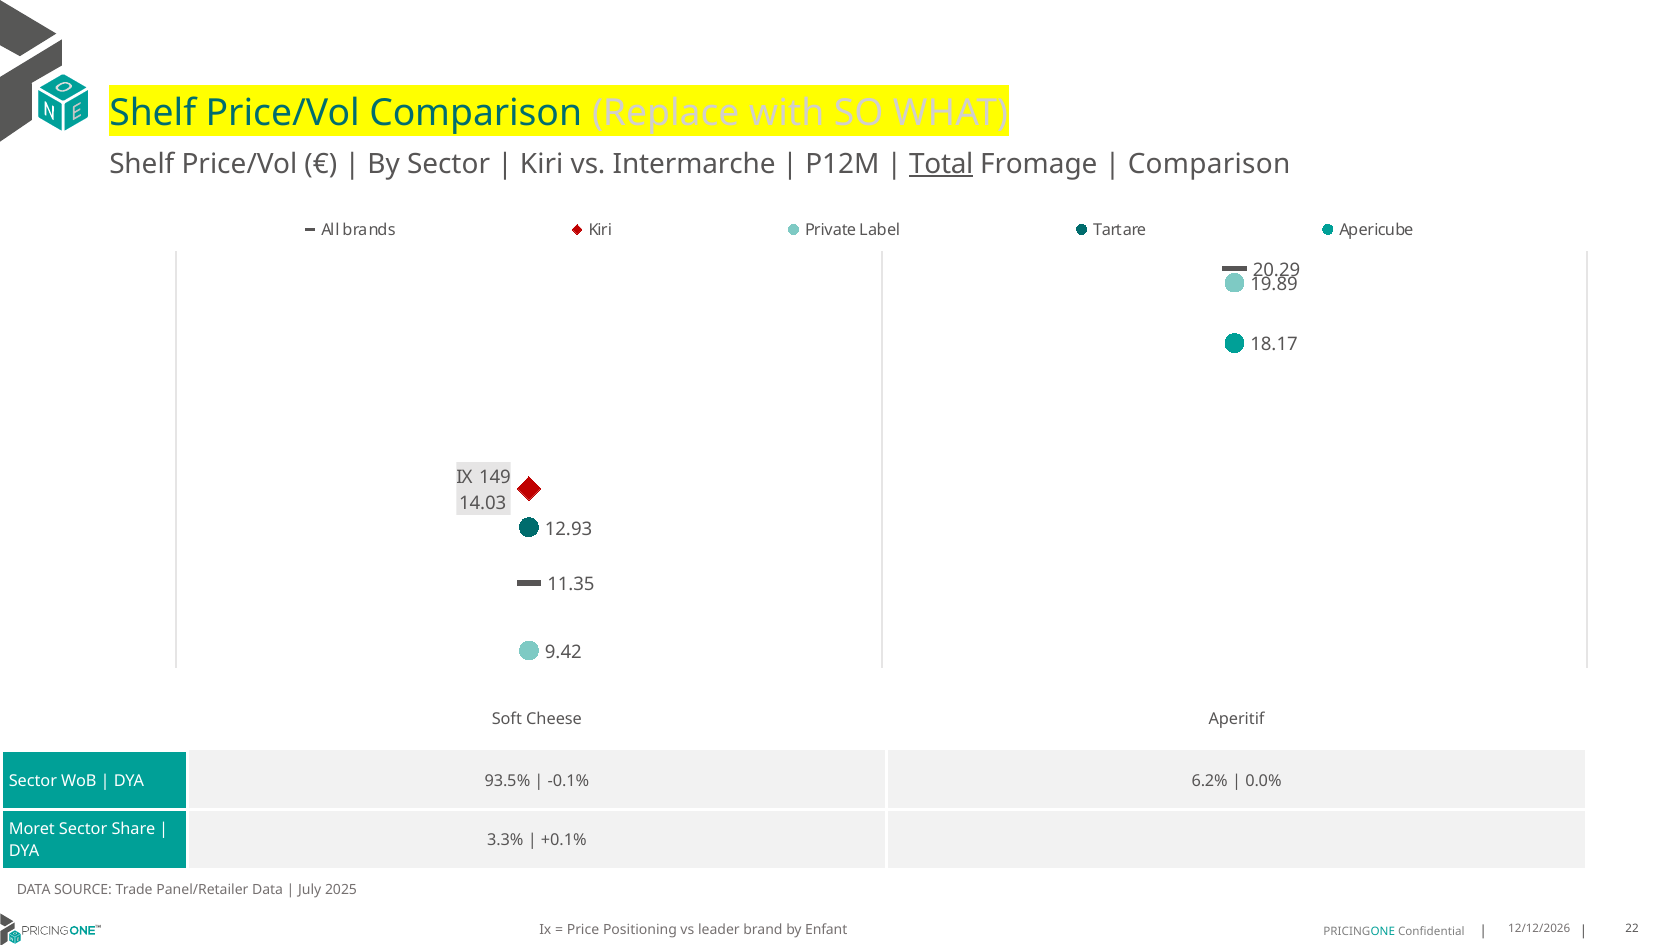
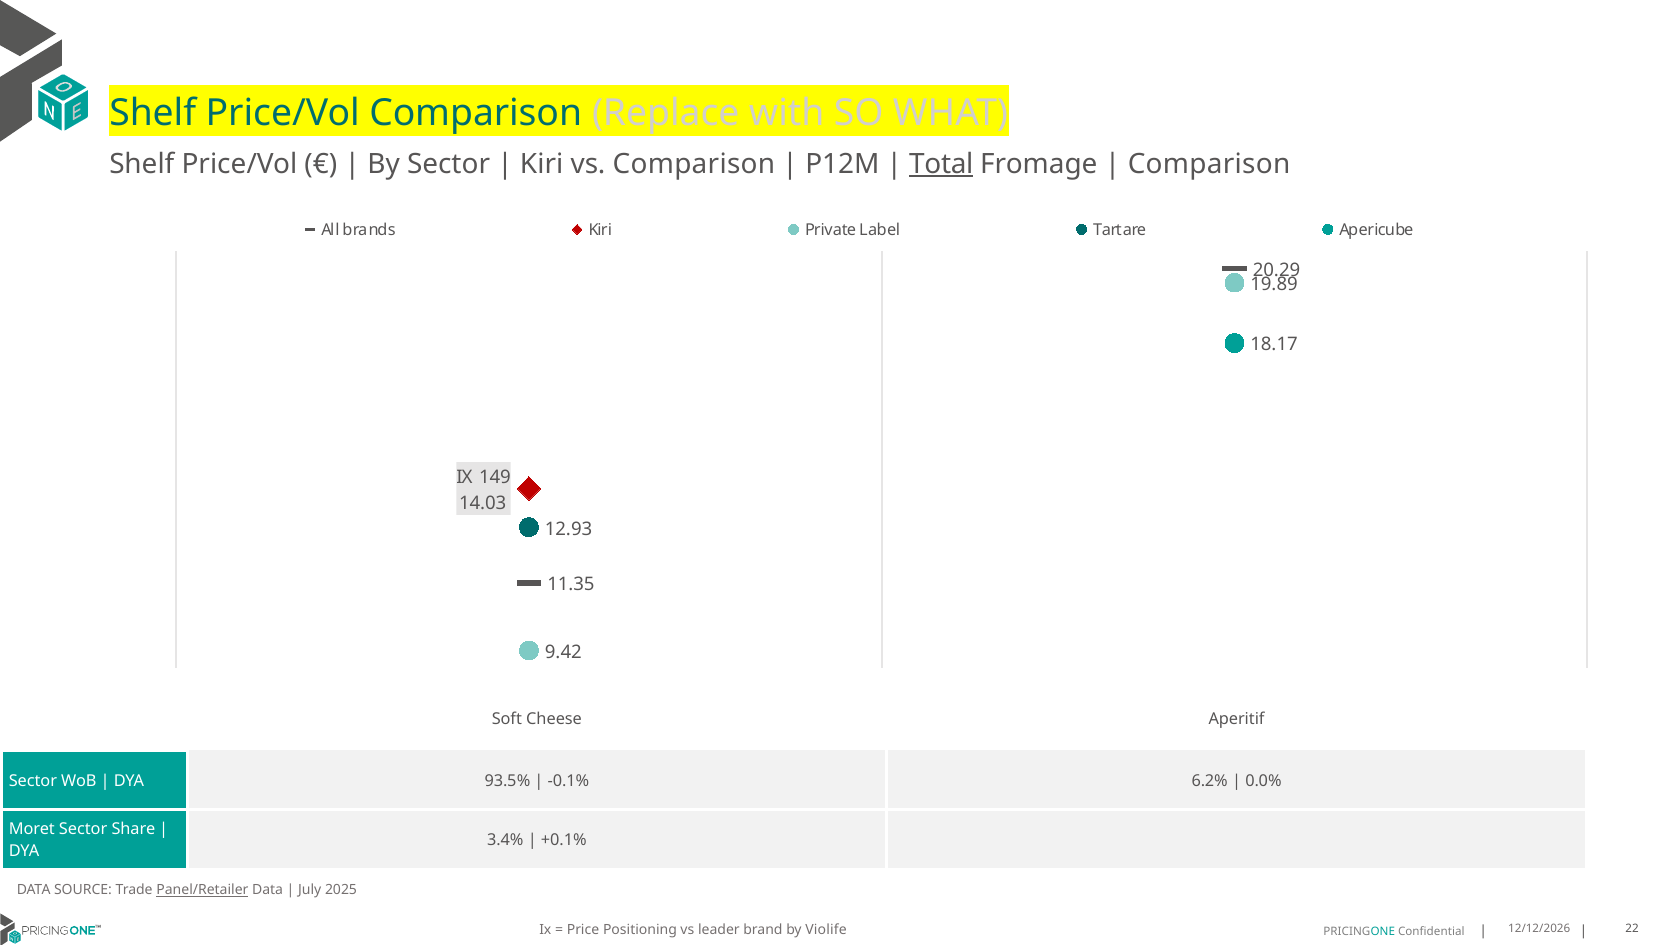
vs Intermarche: Intermarche -> Comparison (694, 164)
3.3%: 3.3% -> 3.4% (505, 841)
Panel/Retailer underline: none -> present (202, 890)
Enfant: Enfant -> Violife (826, 930)
